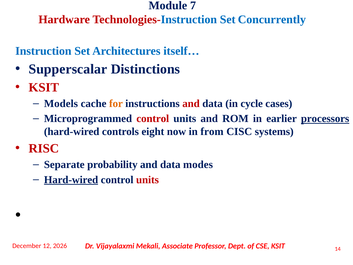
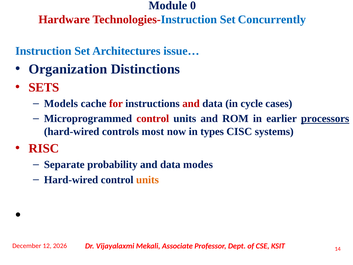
7: 7 -> 0 (193, 5)
itself…: itself… -> issue… (181, 51)
Supperscalar: Supperscalar -> Organization (68, 69)
KSIT: KSIT -> SETS (44, 87)
for colour: orange -> red (116, 103)
eight: eight -> most (153, 131)
from: from -> types (212, 131)
Hard-wired underline: present -> none (71, 180)
units colour: red -> orange (147, 180)
